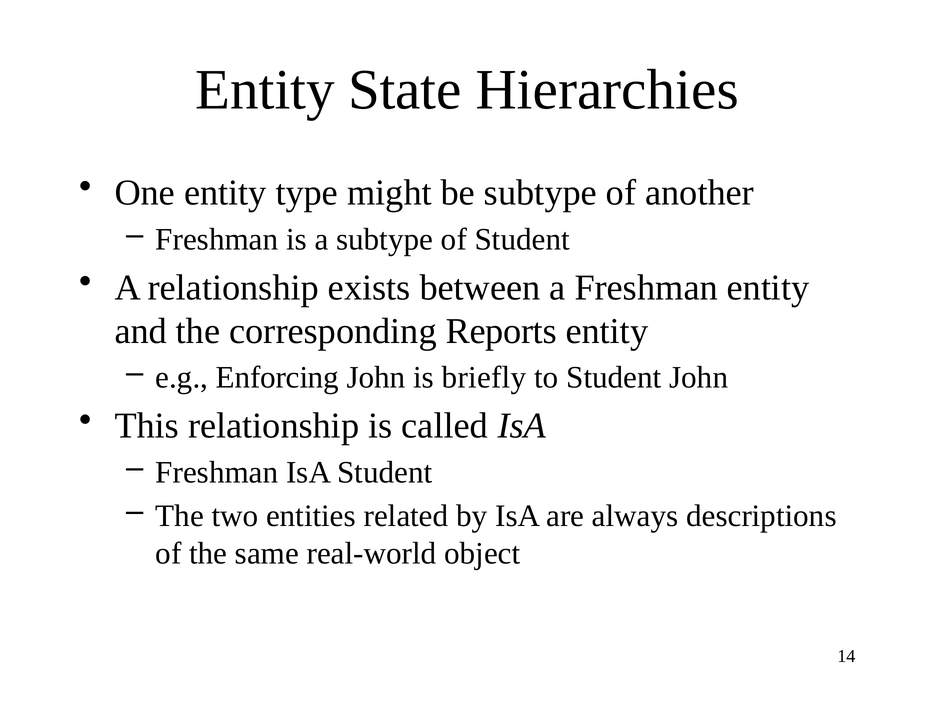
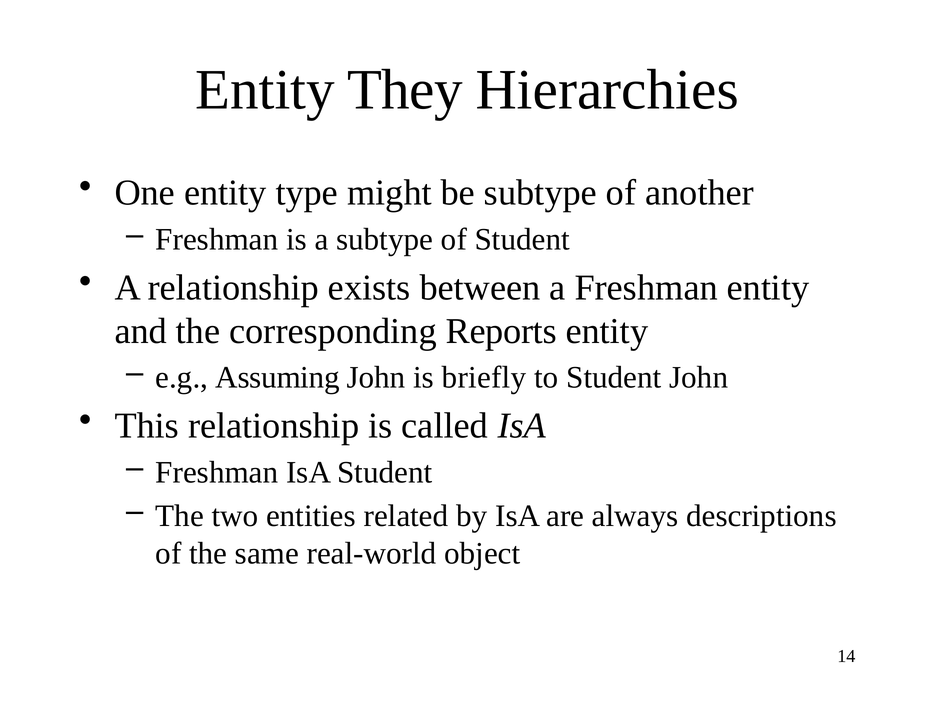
State: State -> They (405, 90)
Enforcing: Enforcing -> Assuming (278, 377)
